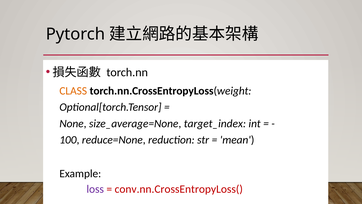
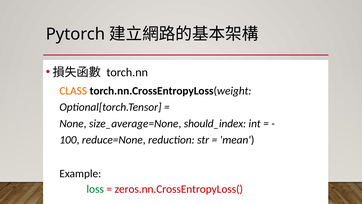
target_index: target_index -> should_index (215, 123)
loss colour: purple -> green (95, 189)
conv.nn.CrossEntropyLoss(: conv.nn.CrossEntropyLoss( -> zeros.nn.CrossEntropyLoss( (179, 189)
